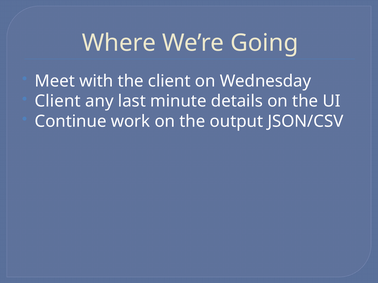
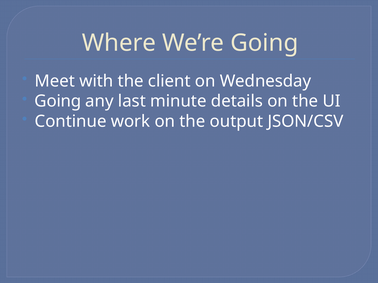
Client: Client -> Going (58, 101)
